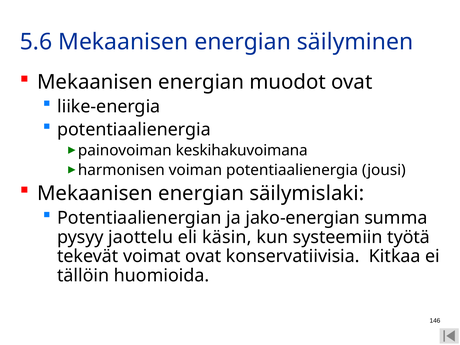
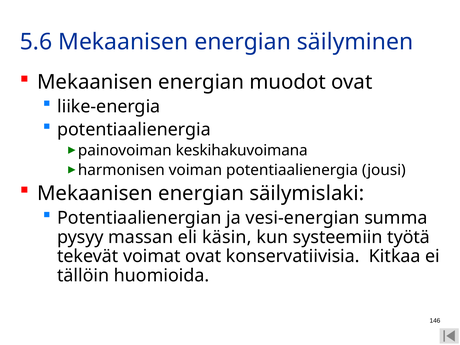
jako-energian: jako-energian -> vesi-energian (303, 218)
jaottelu: jaottelu -> massan (141, 237)
